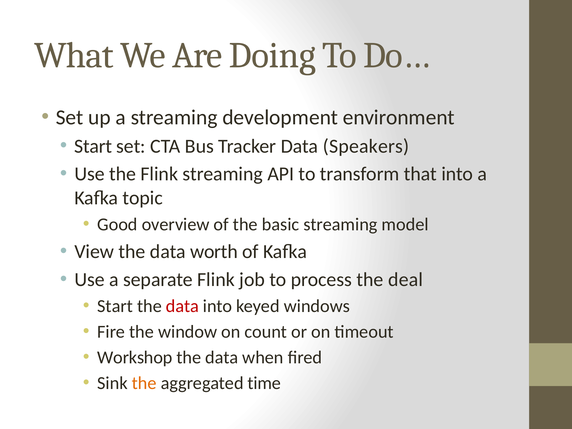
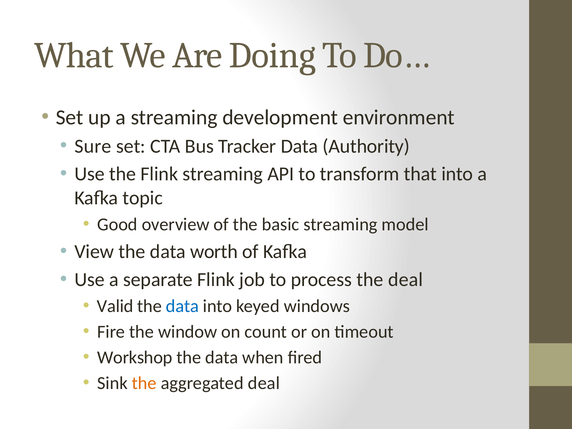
Start: Start -> Sure (93, 146)
Speakers: Speakers -> Authority (366, 146)
Start: Start -> Valid (115, 306)
data colour: red -> blue (182, 306)
aggregated time: time -> deal (264, 383)
